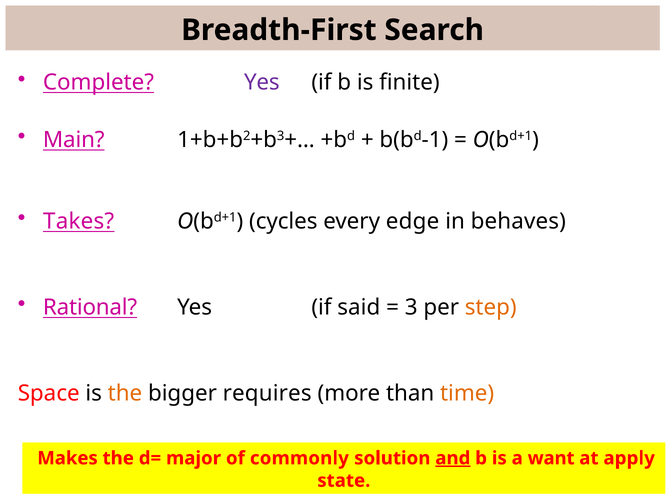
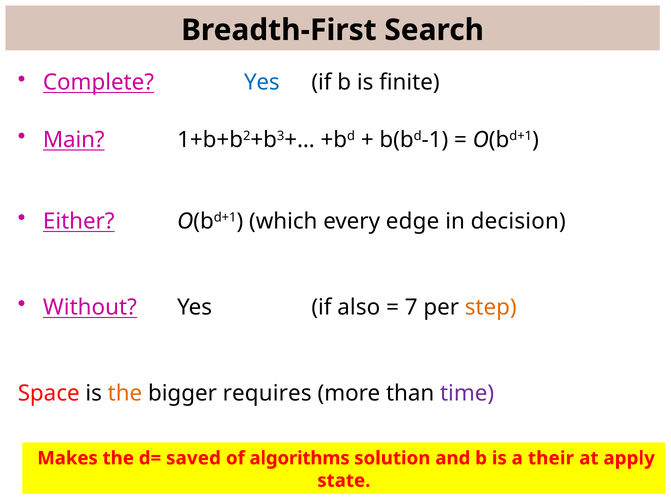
Yes colour: purple -> blue (262, 82)
Takes: Takes -> Either (79, 221)
cycles: cycles -> which (283, 221)
behaves: behaves -> decision (518, 221)
Rational: Rational -> Without (90, 307)
said: said -> also (359, 307)
3: 3 -> 7 (411, 307)
time colour: orange -> purple (467, 393)
major: major -> saved (193, 458)
commonly: commonly -> algorithms (300, 458)
and underline: present -> none (453, 458)
want: want -> their (551, 458)
